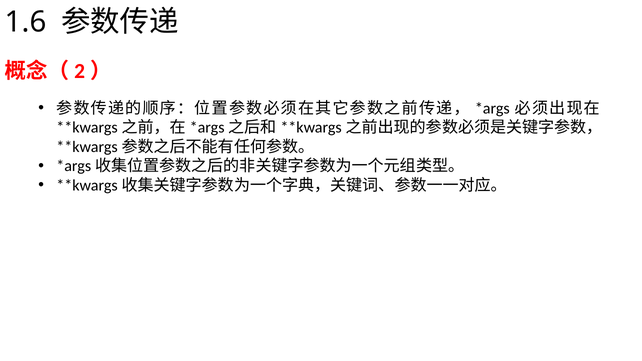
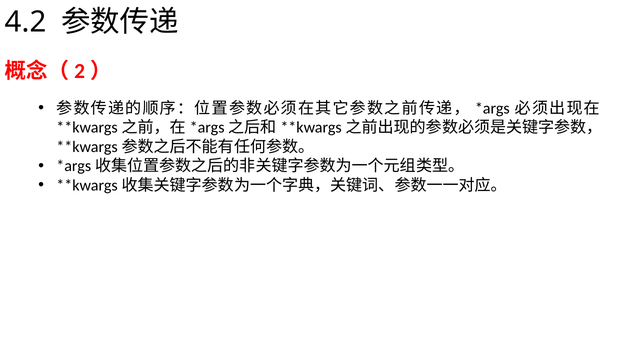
1.6: 1.6 -> 4.2 (26, 22)
